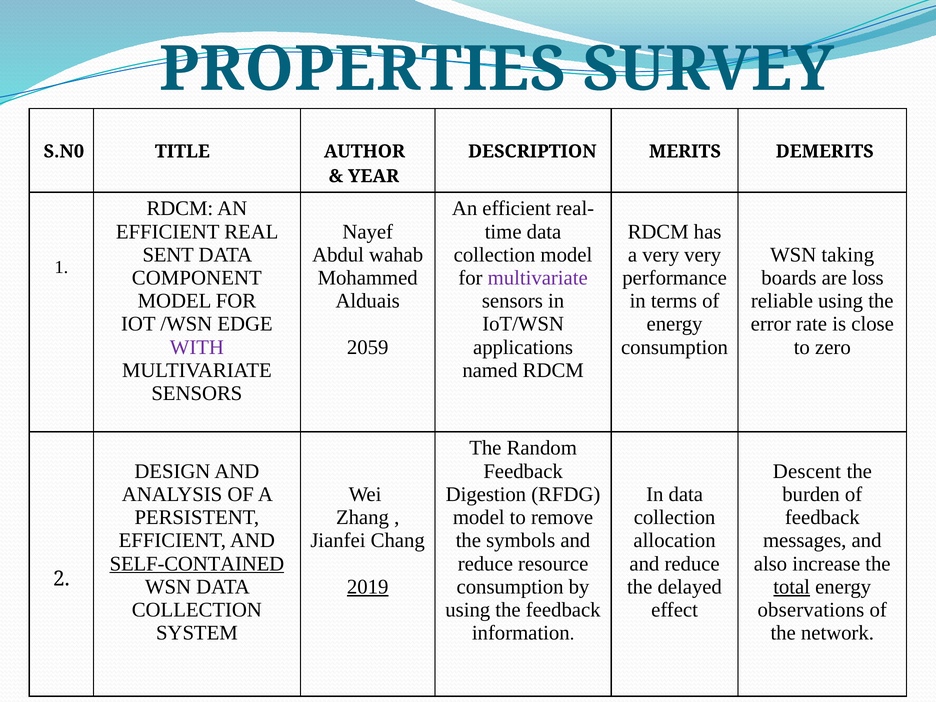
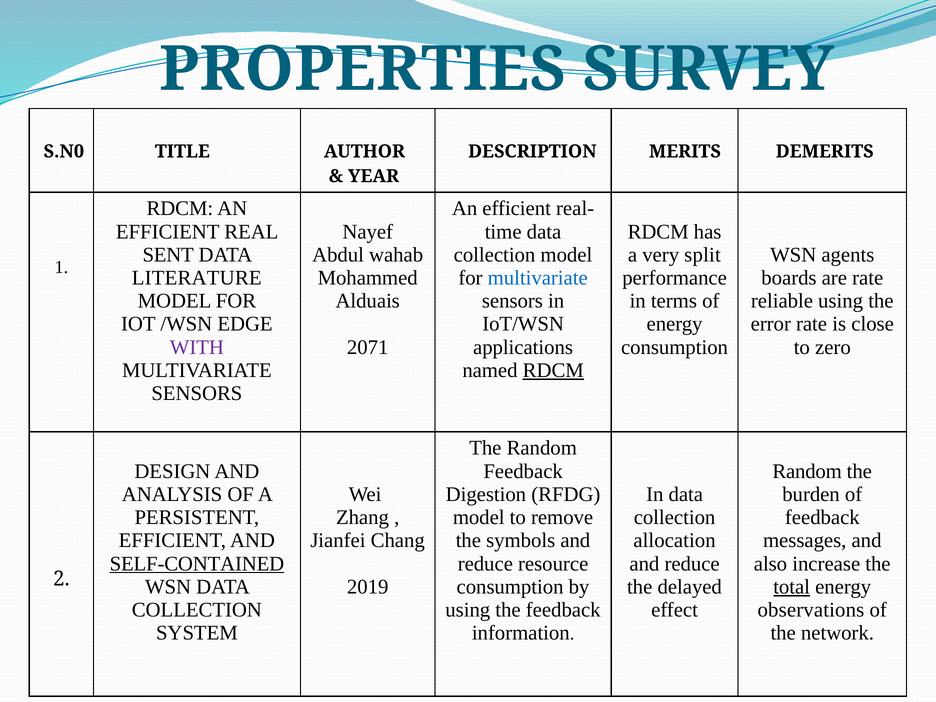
very very: very -> split (703, 255)
taking: taking -> agents (848, 255)
COMPONENT: COMPONENT -> LITERATURE (197, 278)
multivariate colour: purple -> blue (538, 278)
are loss: loss -> rate (868, 278)
2059: 2059 -> 2071 (368, 347)
RDCM underline: none -> present (553, 370)
Descent: Descent -> Random (807, 471)
2019 underline: present -> none (368, 587)
